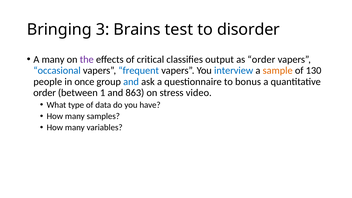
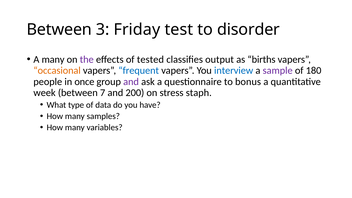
Bringing: Bringing -> Between (59, 30)
Brains: Brains -> Friday (137, 30)
critical: critical -> tested (150, 60)
as order: order -> births (261, 60)
occasional colour: blue -> orange (57, 71)
sample colour: orange -> purple (278, 71)
130: 130 -> 180 (314, 71)
and colour: blue -> purple (131, 82)
order: order -> week (45, 93)
1: 1 -> 7 (103, 93)
863: 863 -> 200 (135, 93)
video: video -> staph (199, 93)
